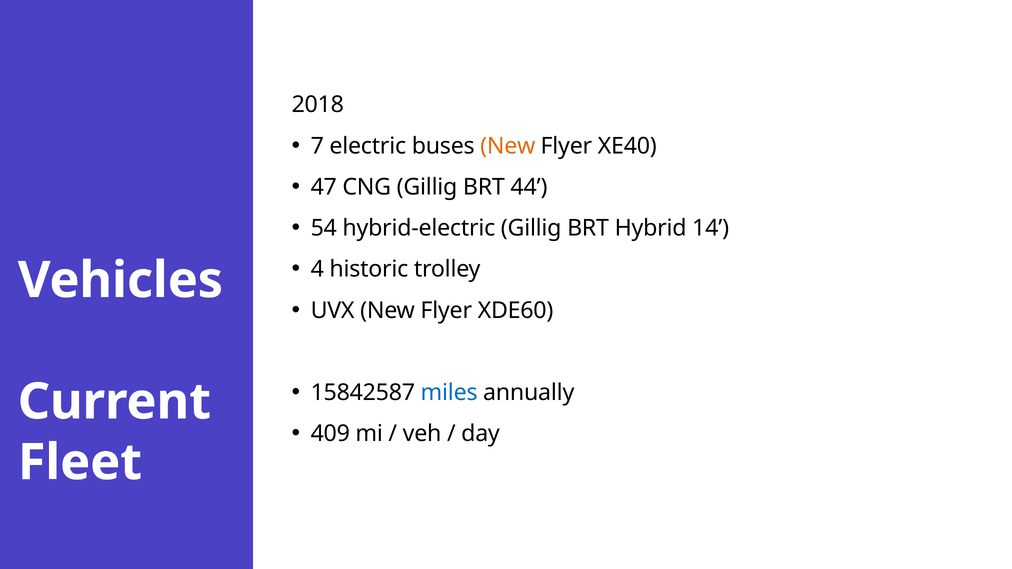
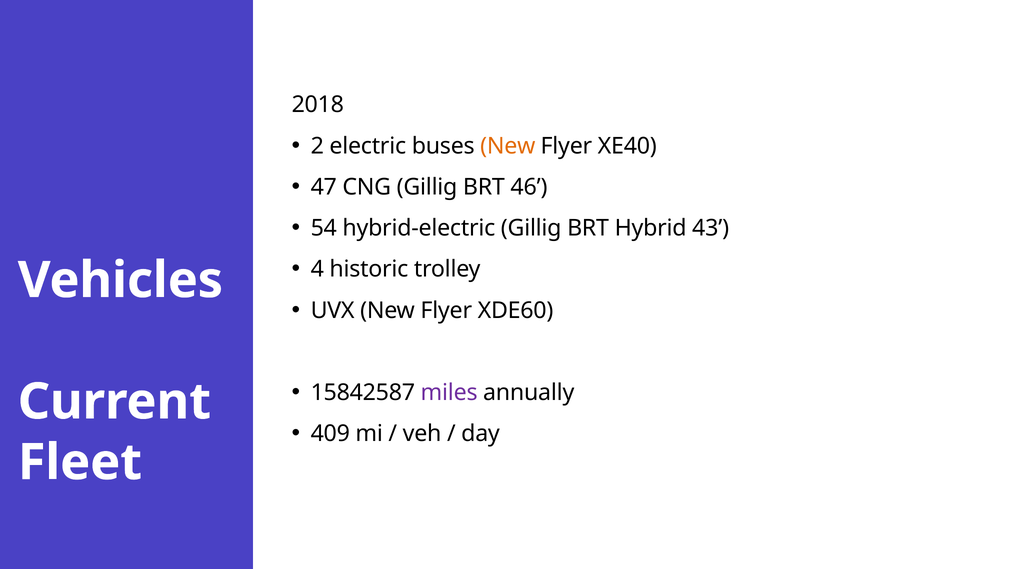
7: 7 -> 2 (317, 146)
44: 44 -> 46 (529, 187)
14: 14 -> 43 (711, 228)
miles colour: blue -> purple (449, 393)
